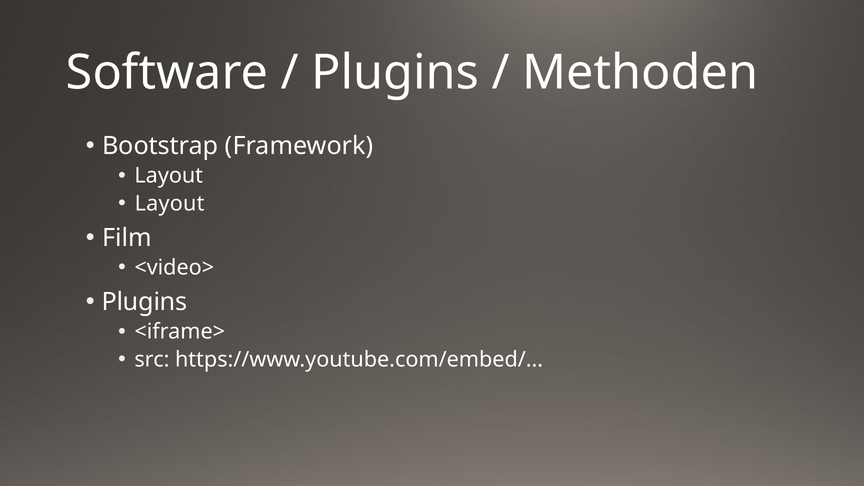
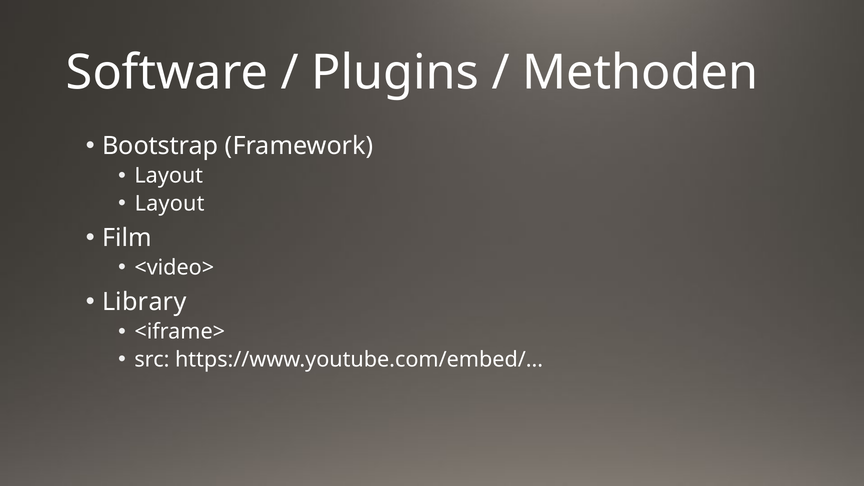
Plugins: Plugins -> Library (144, 302)
